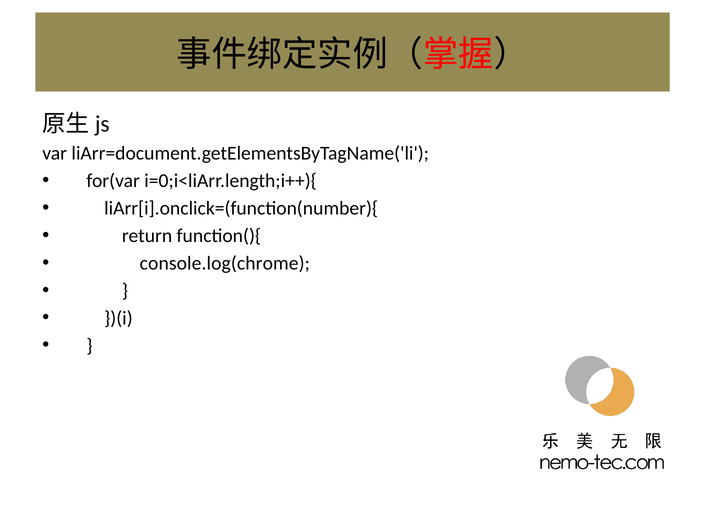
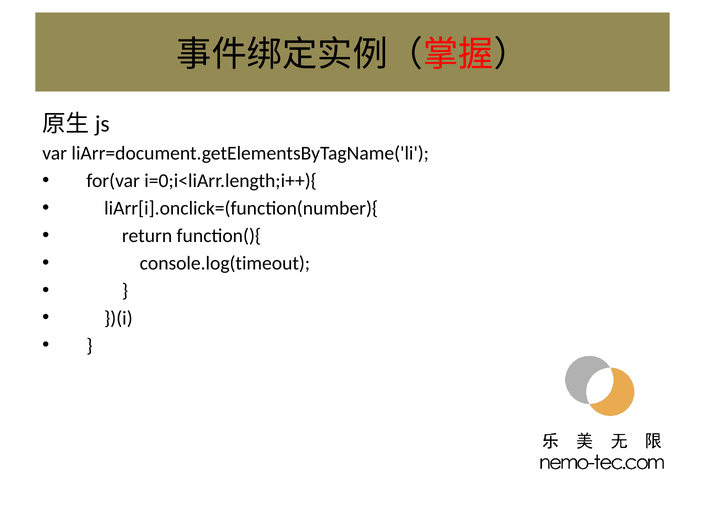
console.log(chrome: console.log(chrome -> console.log(timeout (225, 263)
